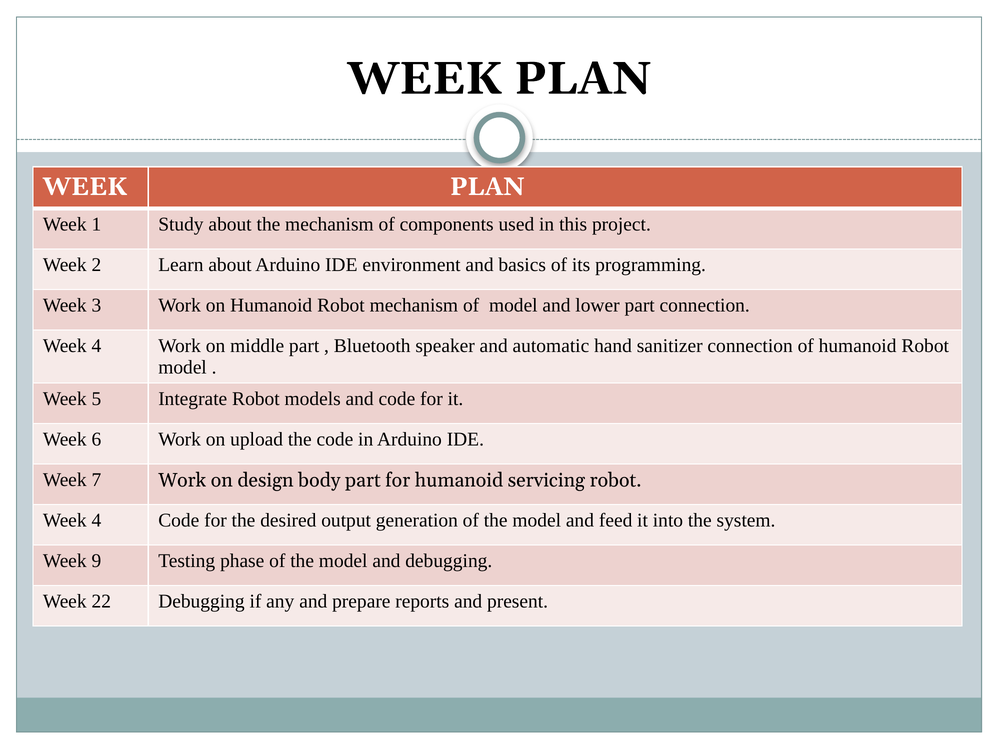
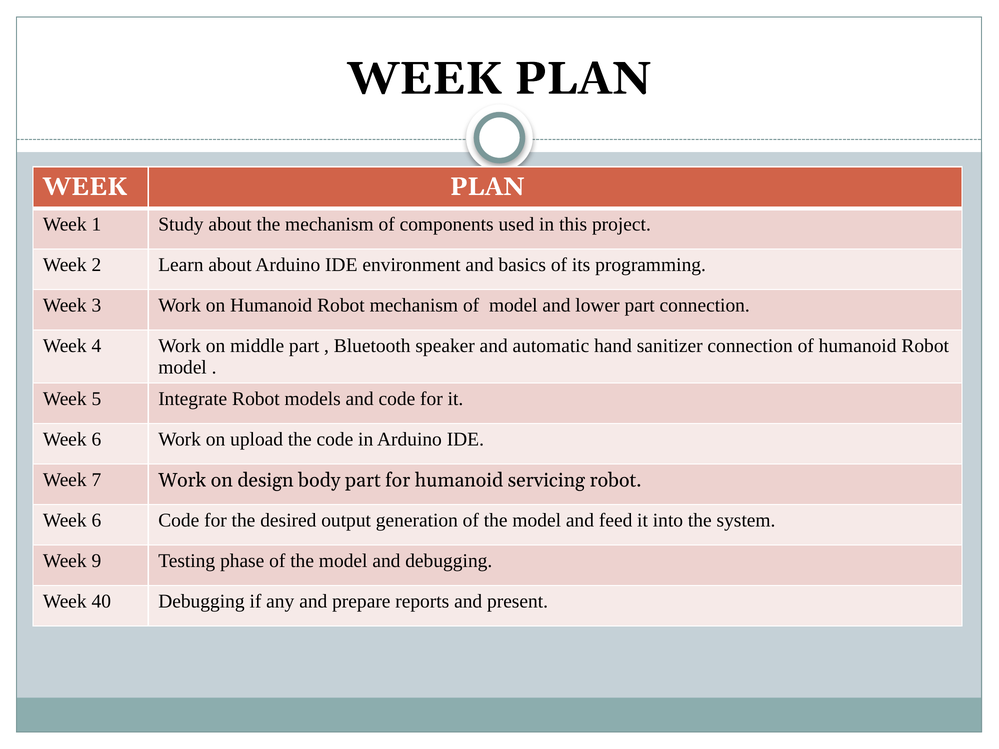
4: 4 -> 6 (96, 520)
22: 22 -> 40 (101, 601)
